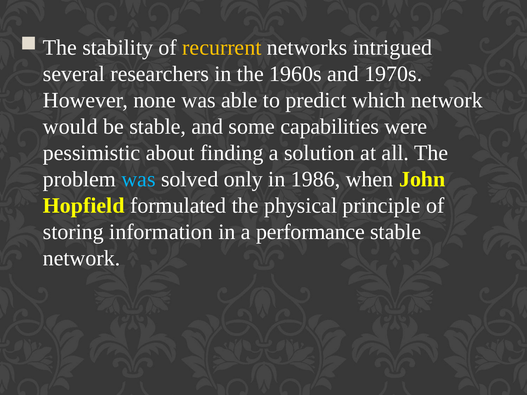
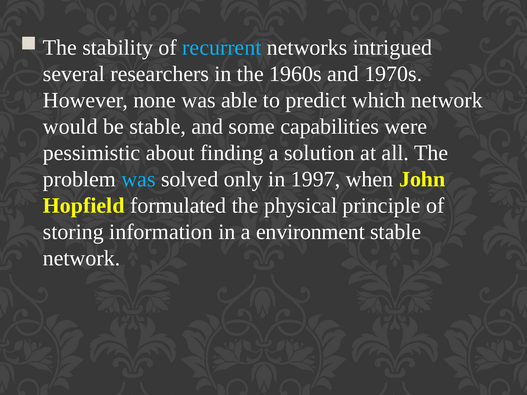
recurrent colour: yellow -> light blue (222, 48)
1986: 1986 -> 1997 (316, 179)
performance: performance -> environment (310, 232)
